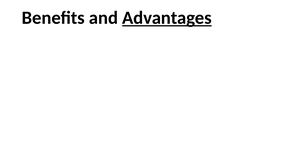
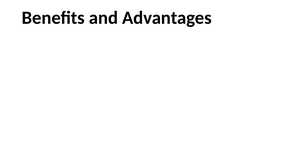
Advantages underline: present -> none (167, 18)
